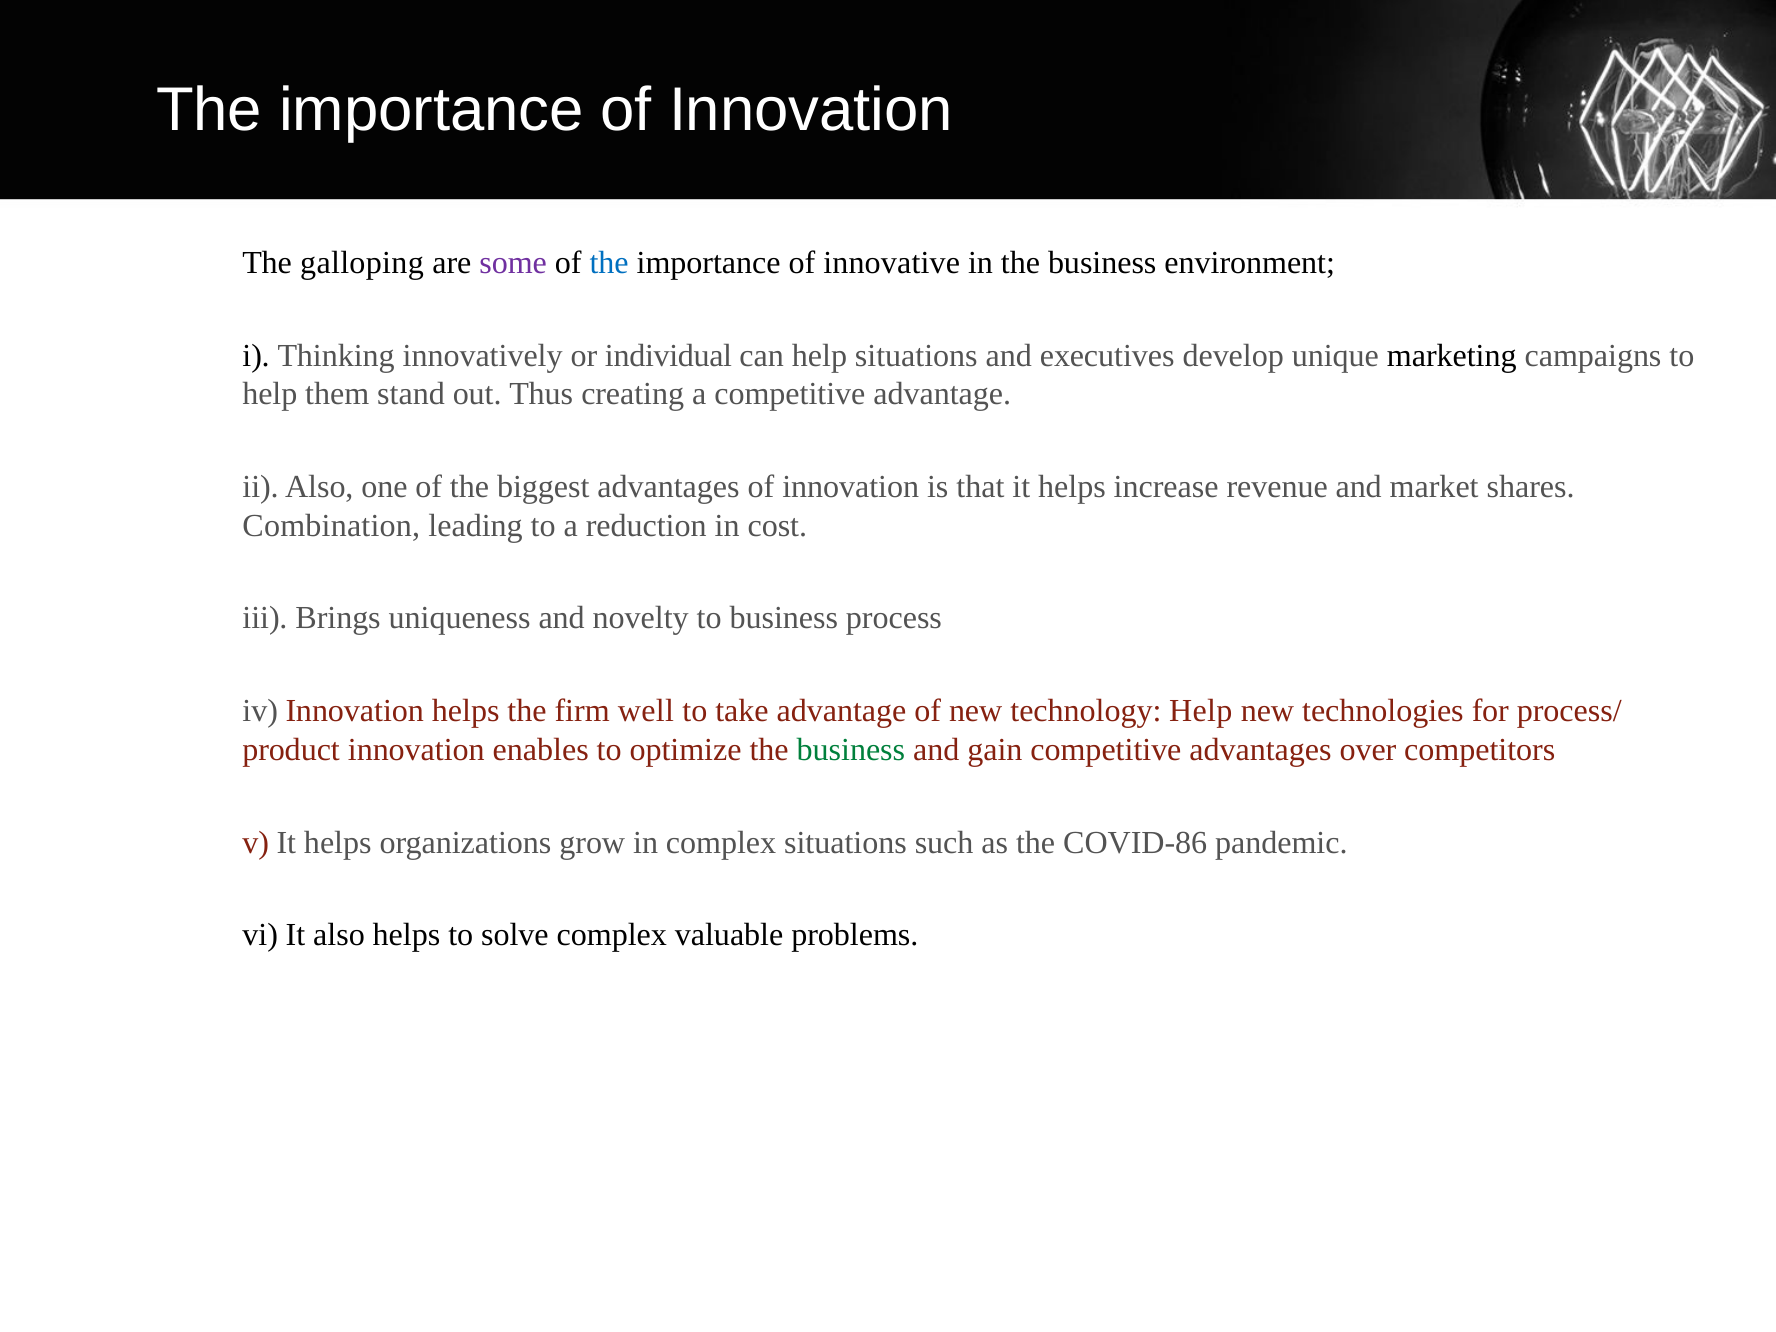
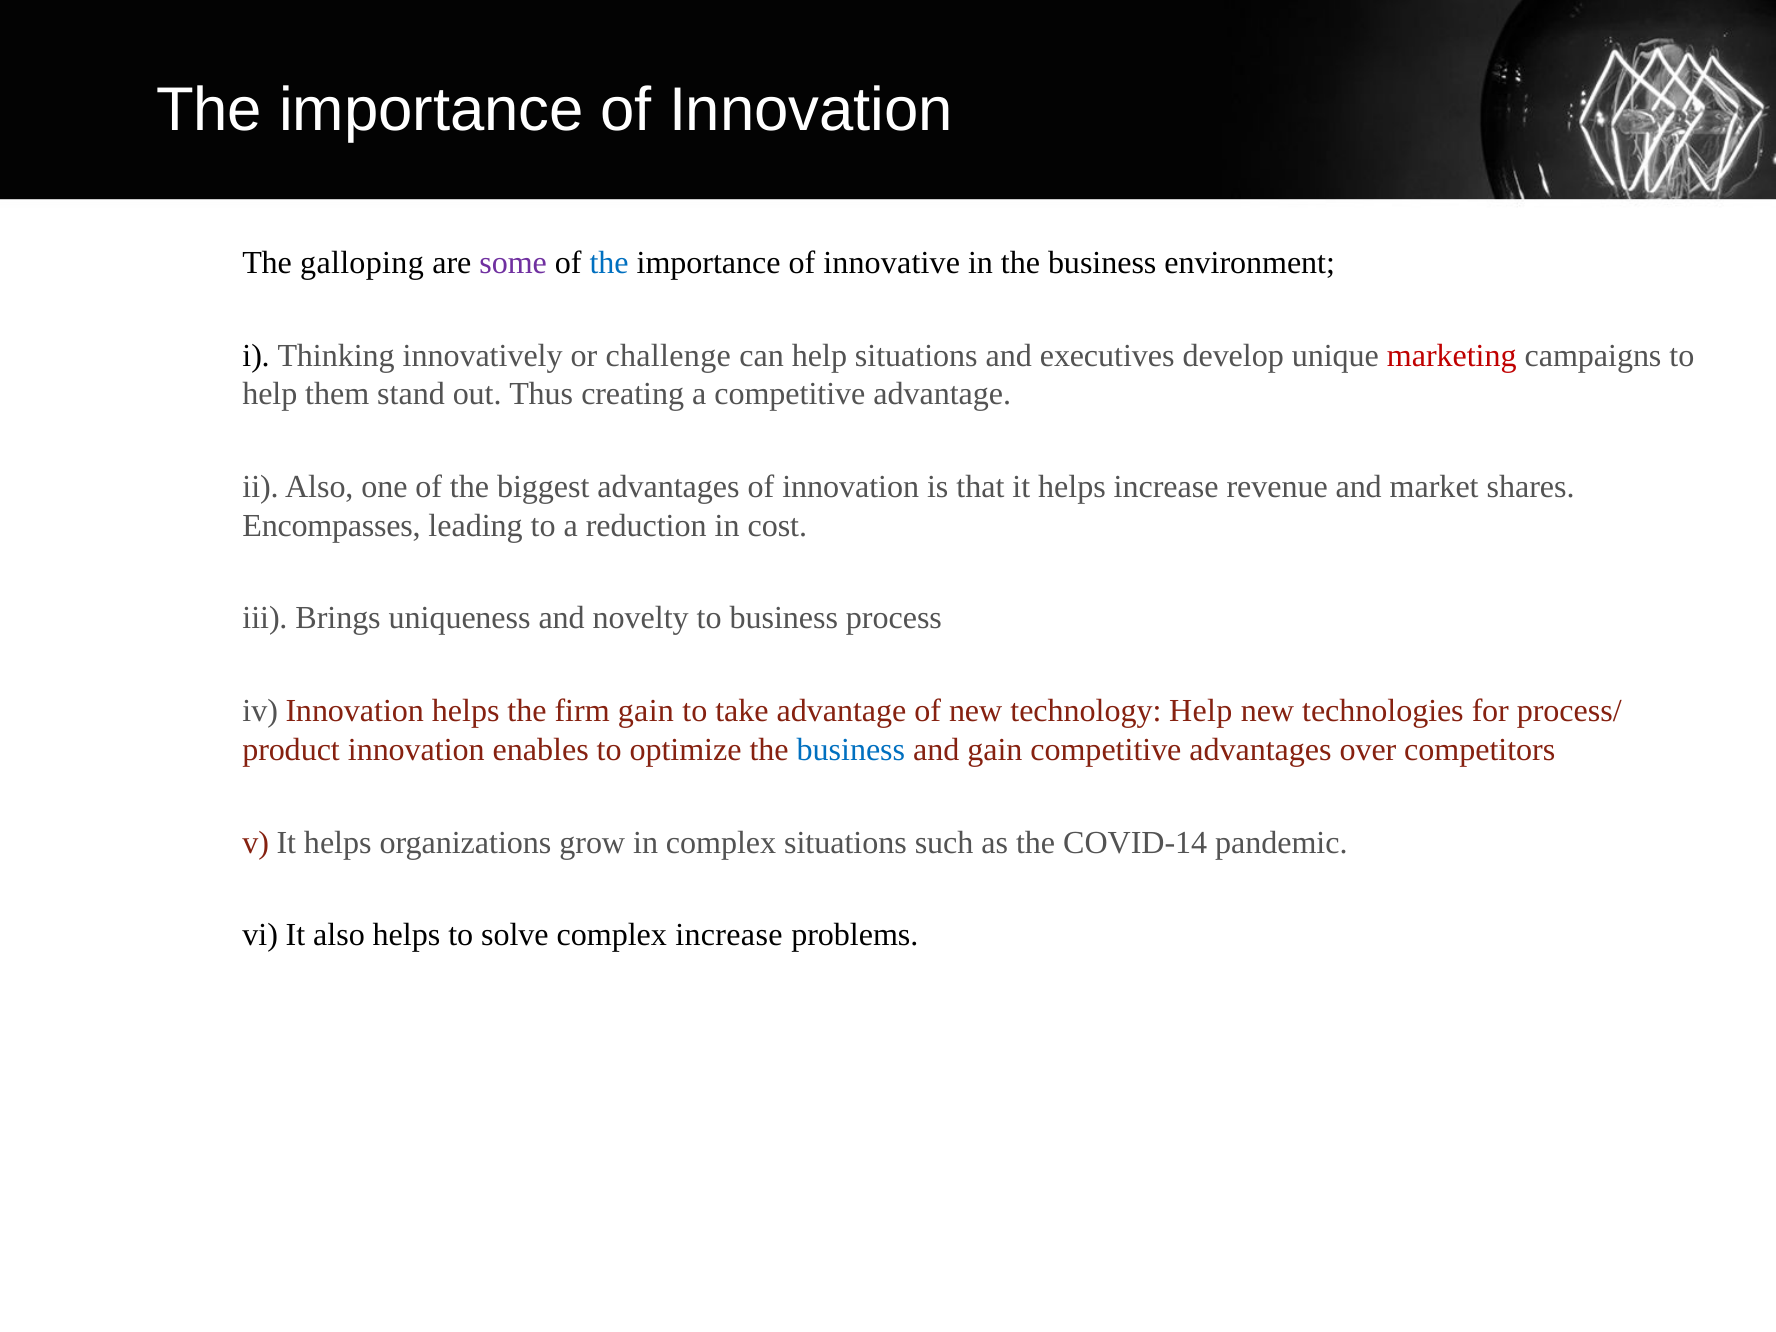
individual: individual -> challenge (668, 356)
marketing colour: black -> red (1452, 356)
Combination: Combination -> Encompasses (332, 525)
firm well: well -> gain (646, 711)
business colour: green -> blue (851, 750)
COVID-86: COVID-86 -> COVID-14 (1135, 843)
complex valuable: valuable -> increase (729, 935)
